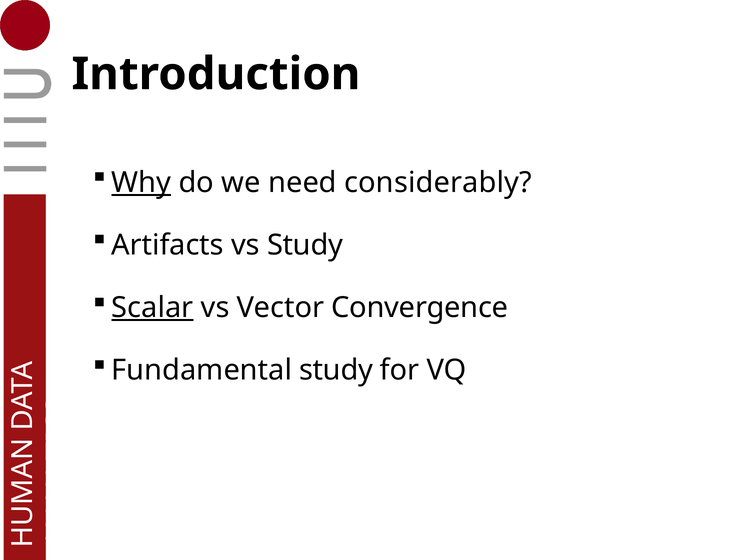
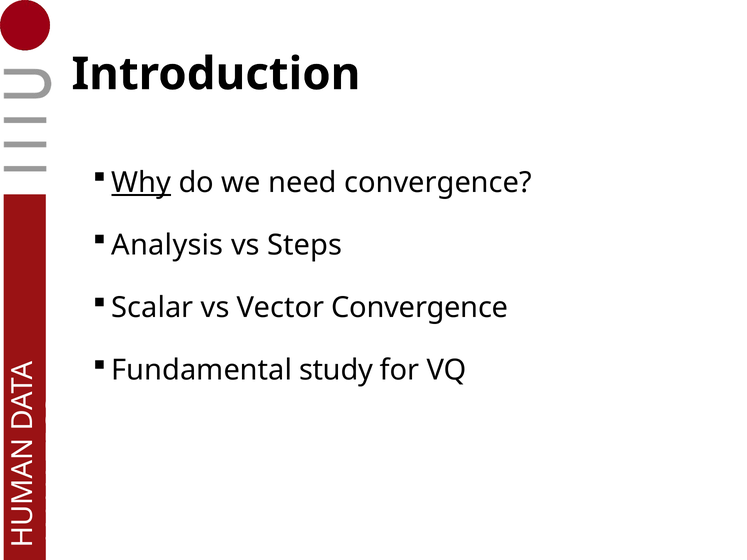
need considerably: considerably -> convergence (438, 183)
Artifacts: Artifacts -> Analysis (167, 245)
vs Study: Study -> Steps (305, 245)
Scalar underline: present -> none (152, 308)
